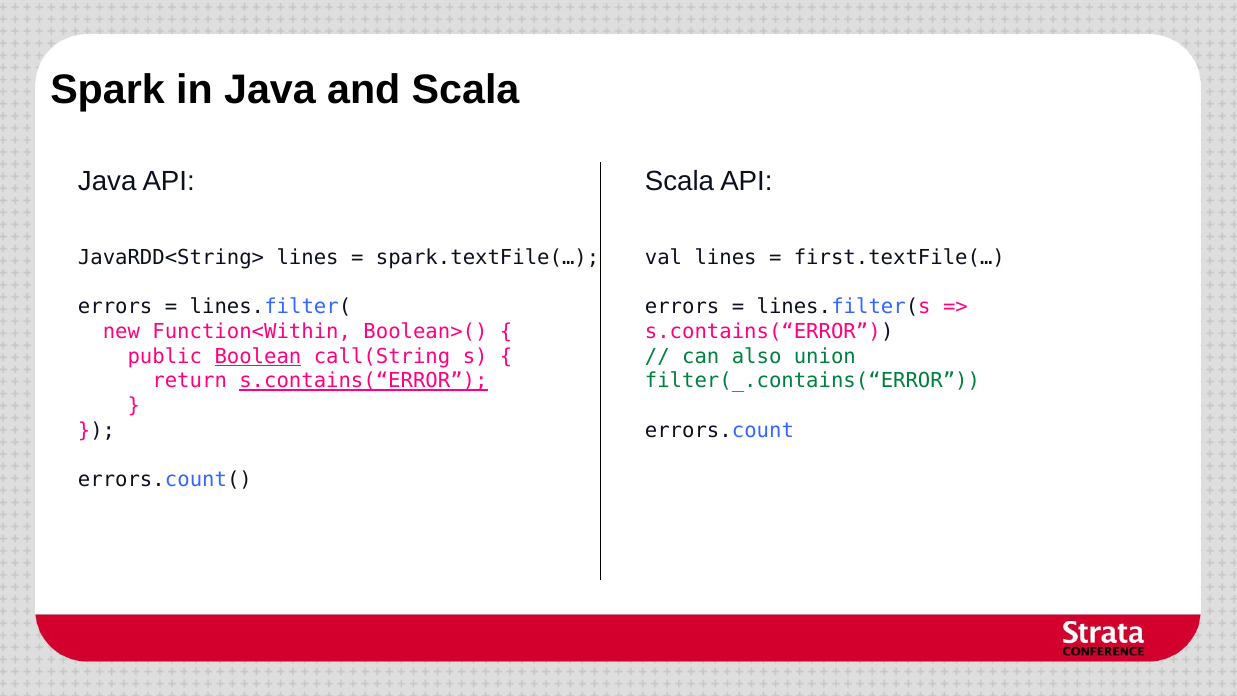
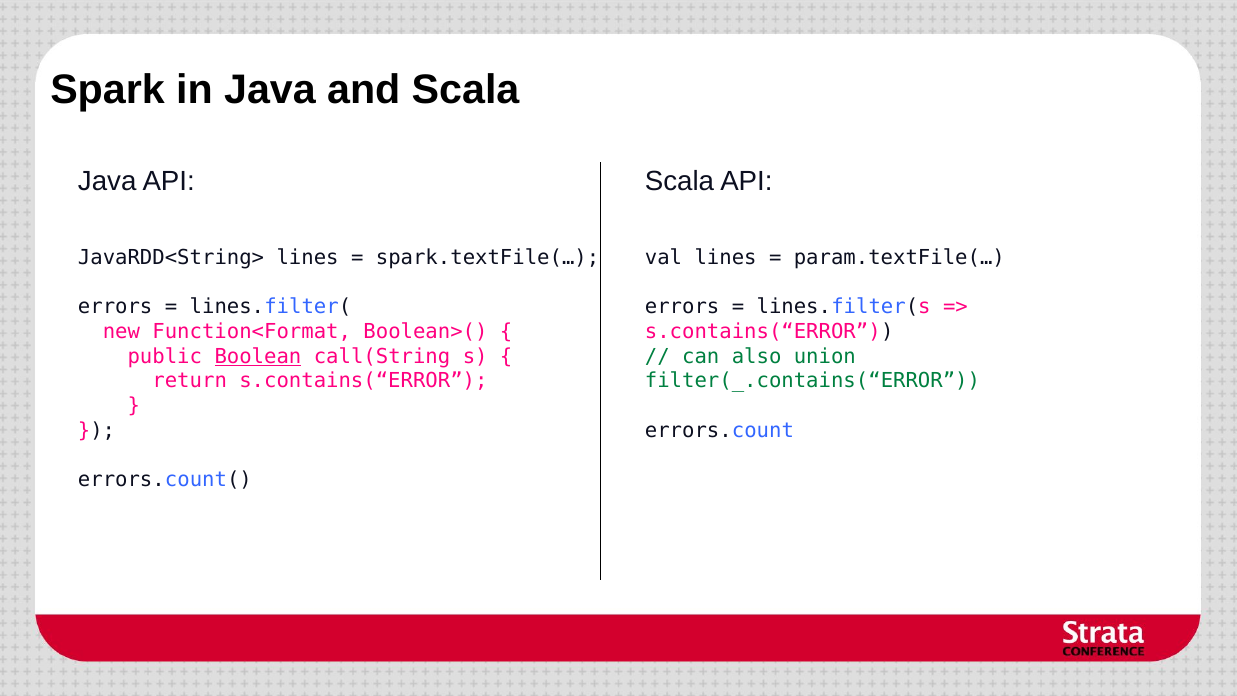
first.textFile(…: first.textFile(… -> param.textFile(… (899, 257)
Function<Within: Function<Within -> Function<Format (252, 332)
s.contains(“ERROR underline: present -> none (363, 381)
